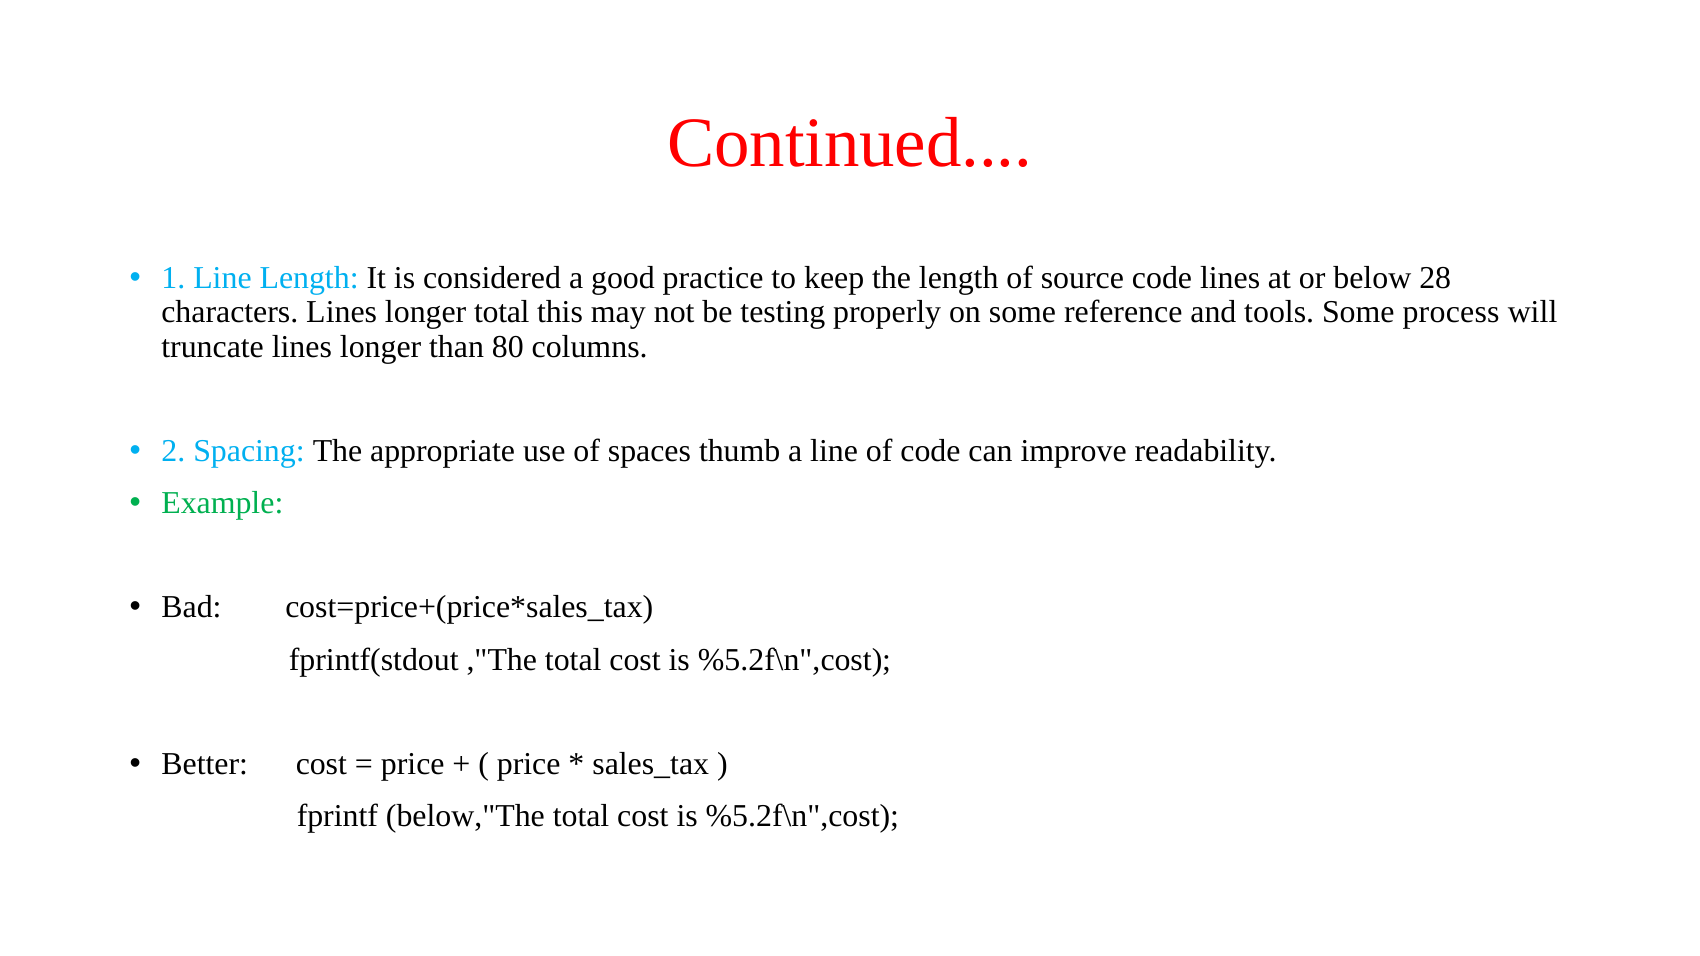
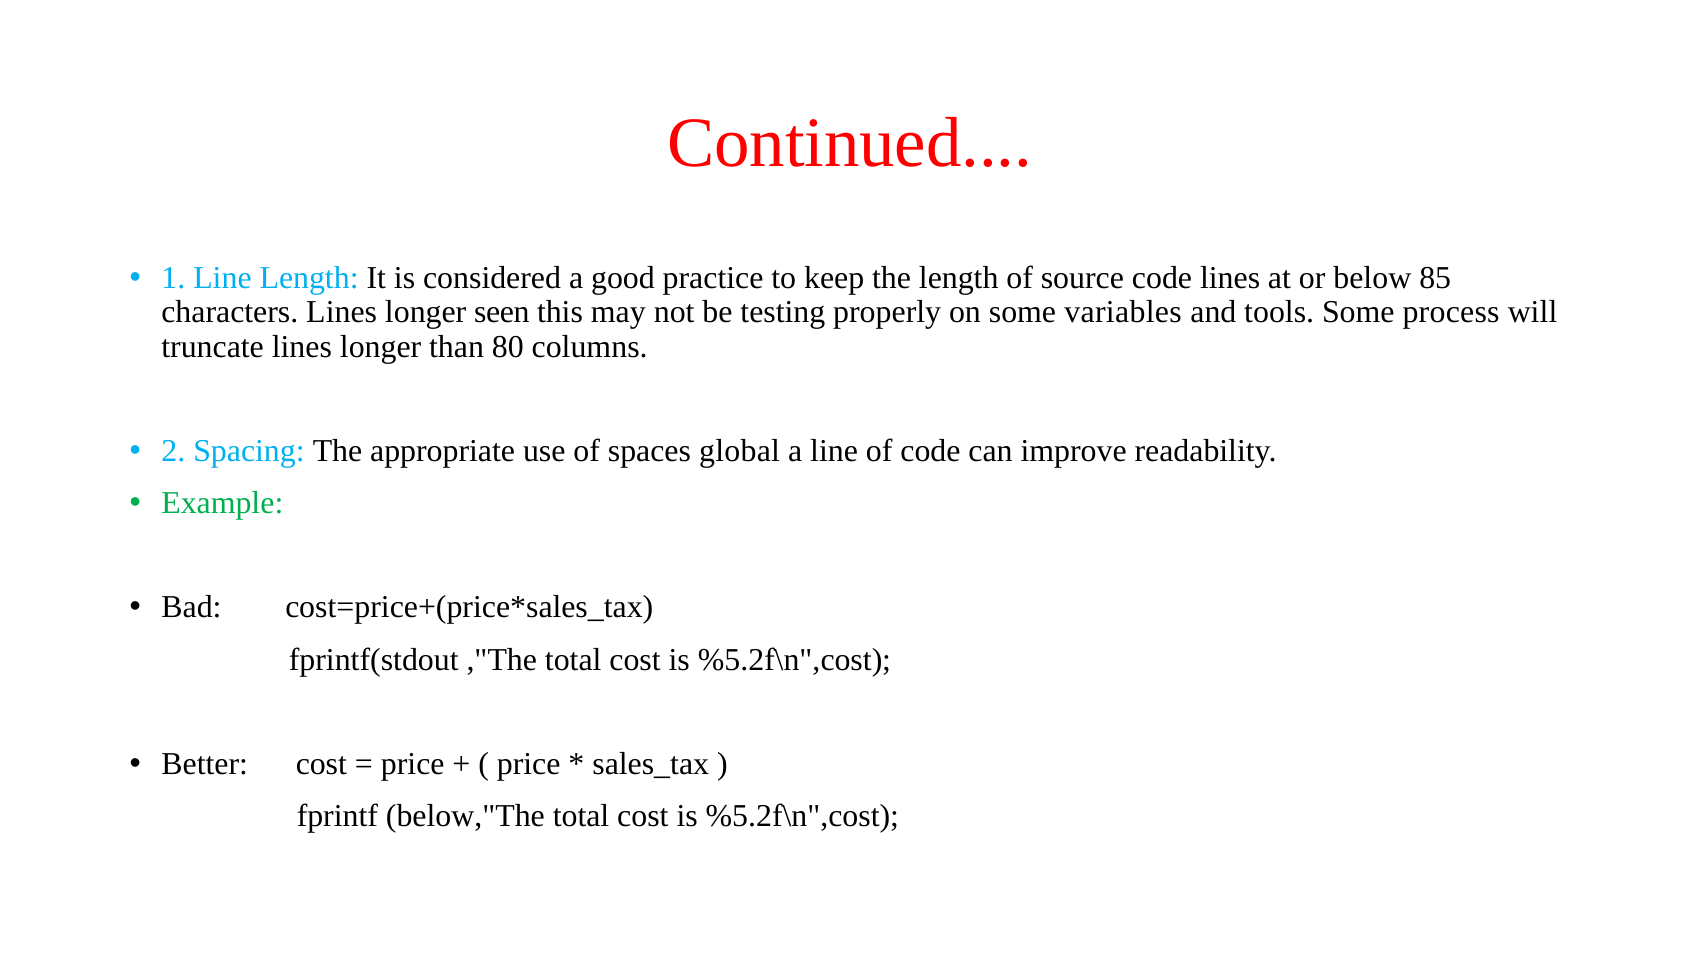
28: 28 -> 85 (1435, 278)
longer total: total -> seen (502, 312)
reference: reference -> variables (1123, 312)
thumb: thumb -> global (740, 451)
